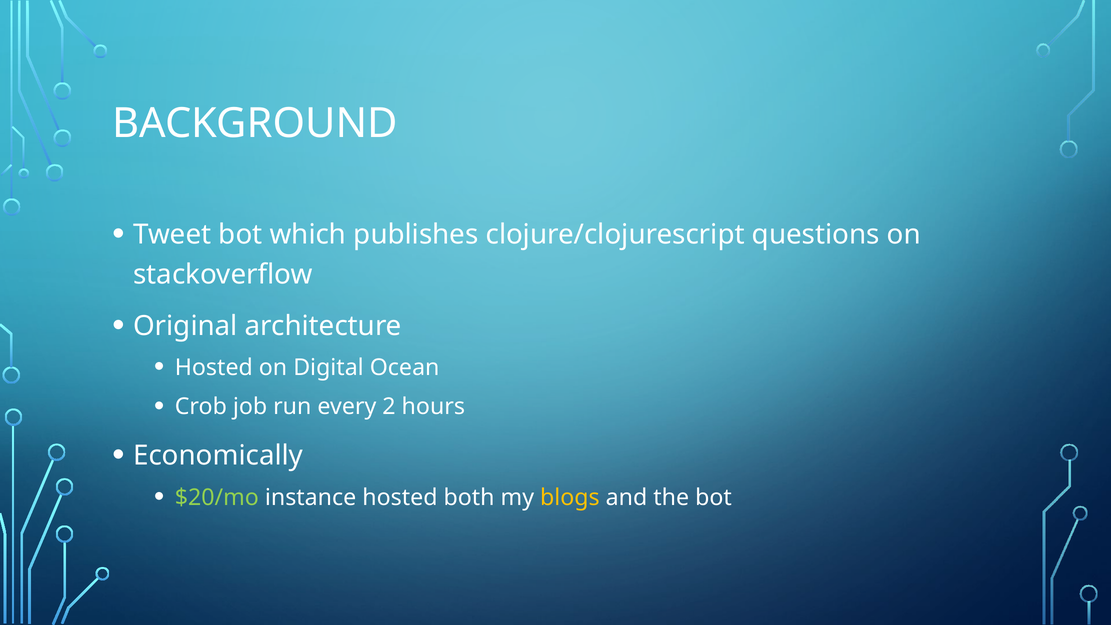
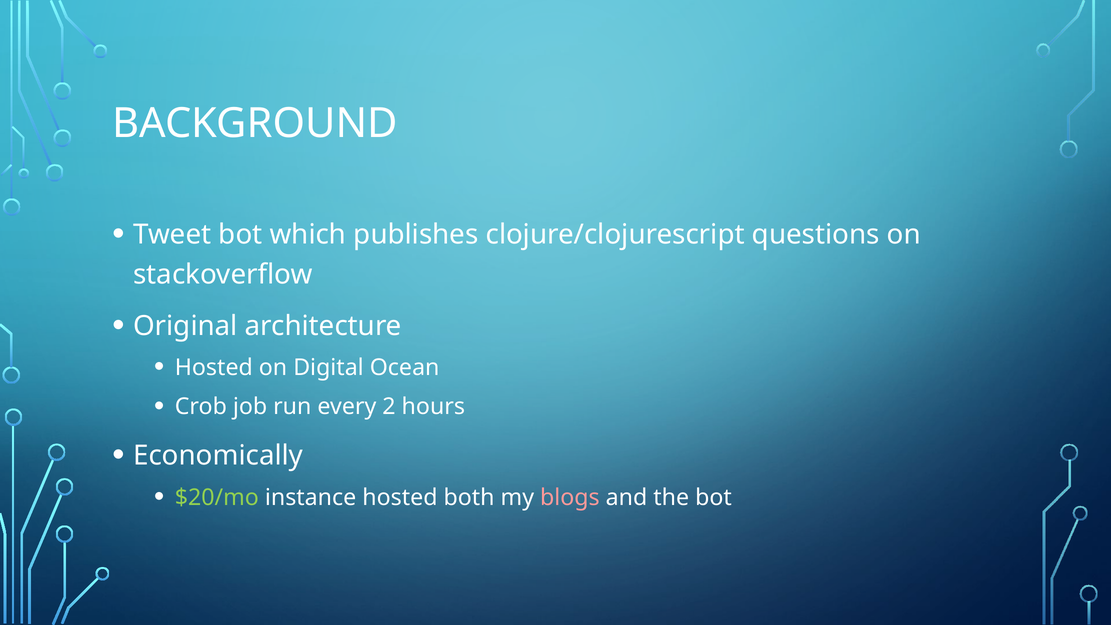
blogs colour: yellow -> pink (570, 497)
